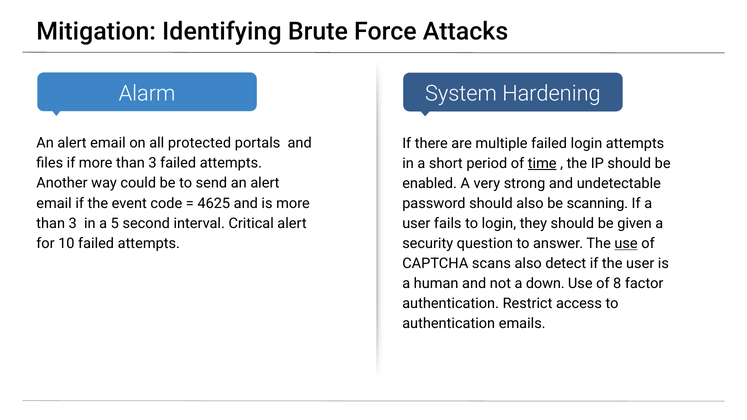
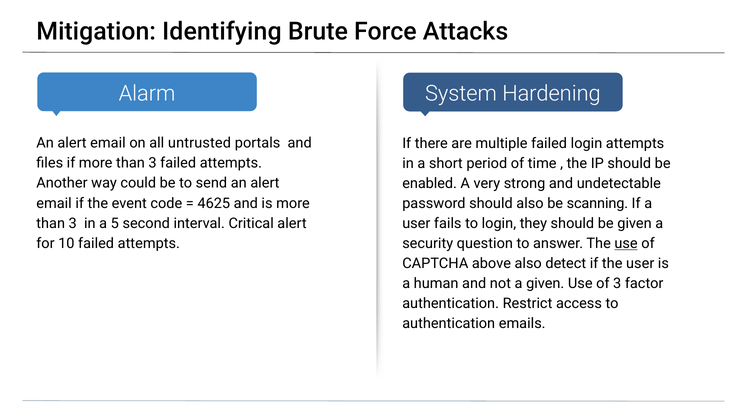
protected: protected -> untrusted (199, 143)
time underline: present -> none (542, 163)
scans: scans -> above (491, 264)
a down: down -> given (545, 284)
of 8: 8 -> 3 (617, 284)
